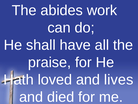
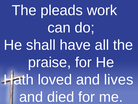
abides: abides -> pleads (62, 10)
